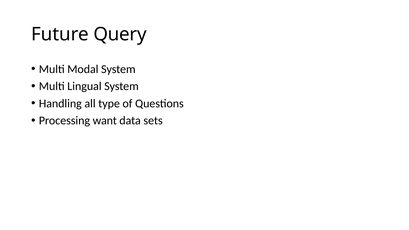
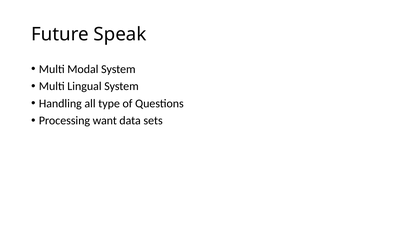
Query: Query -> Speak (120, 34)
